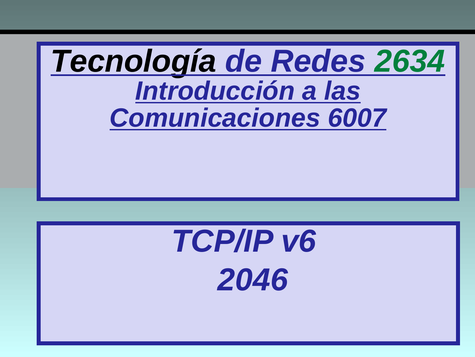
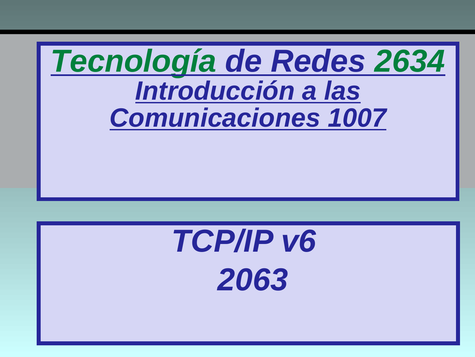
Tecnología colour: black -> green (134, 61)
6007: 6007 -> 1007 (357, 118)
2046: 2046 -> 2063 (253, 279)
